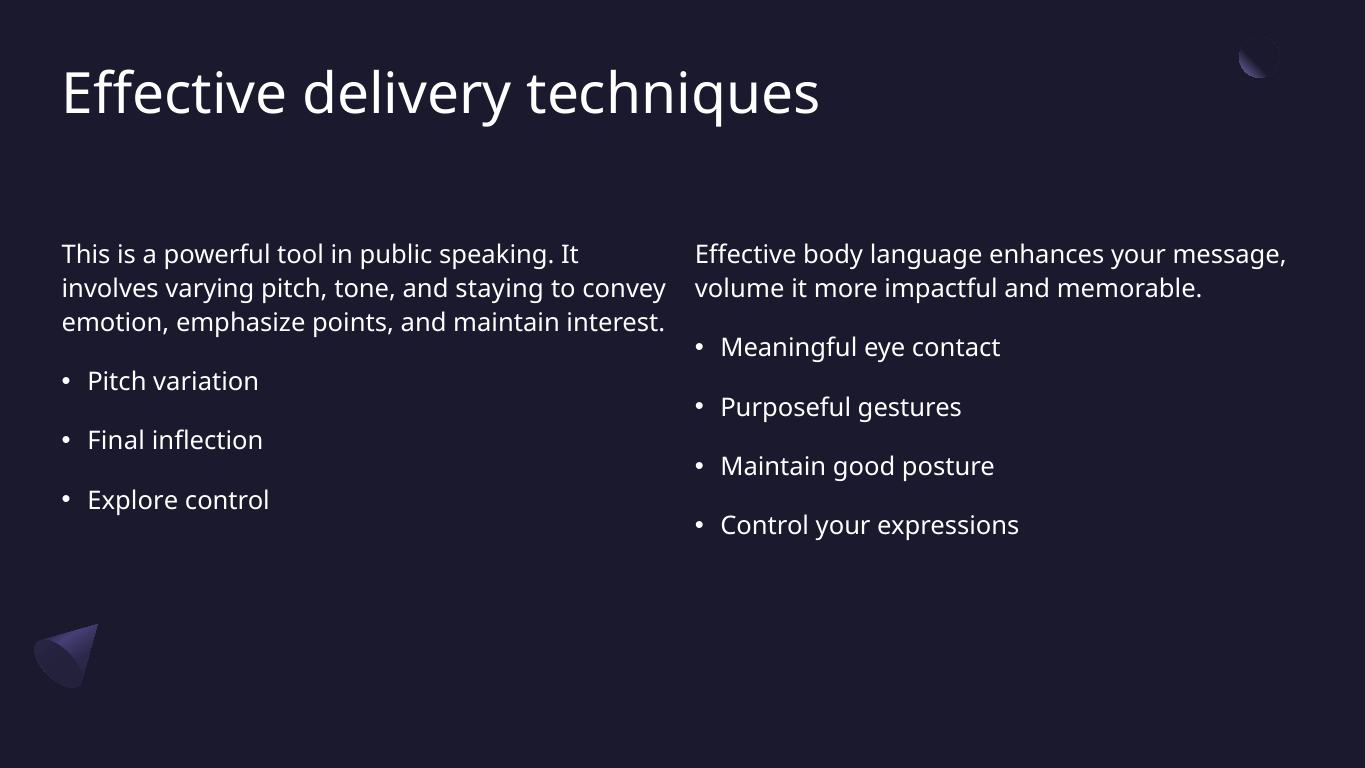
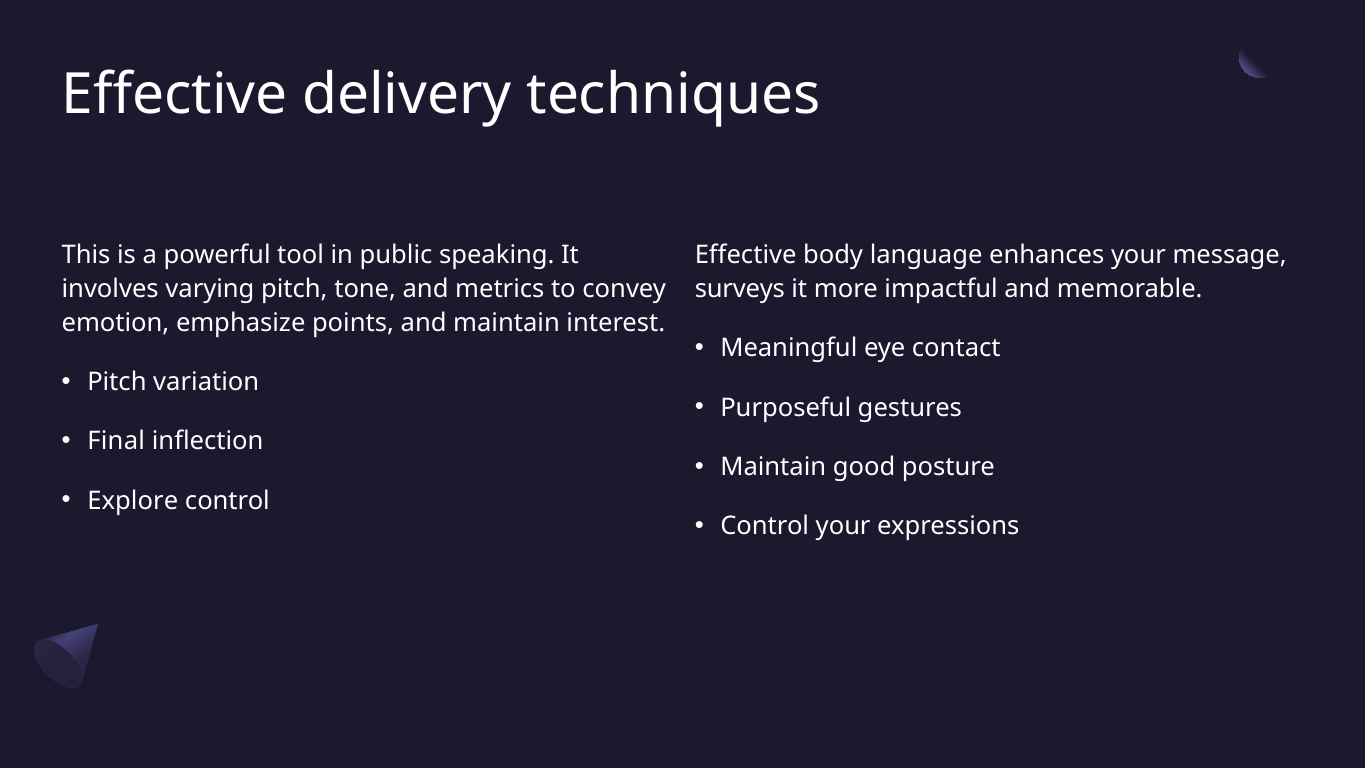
staying: staying -> metrics (500, 289)
volume: volume -> surveys (740, 289)
